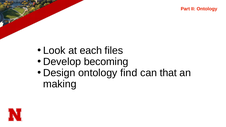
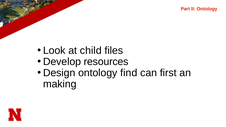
each: each -> child (91, 51)
becoming: becoming -> resources (106, 62)
that: that -> first (168, 73)
